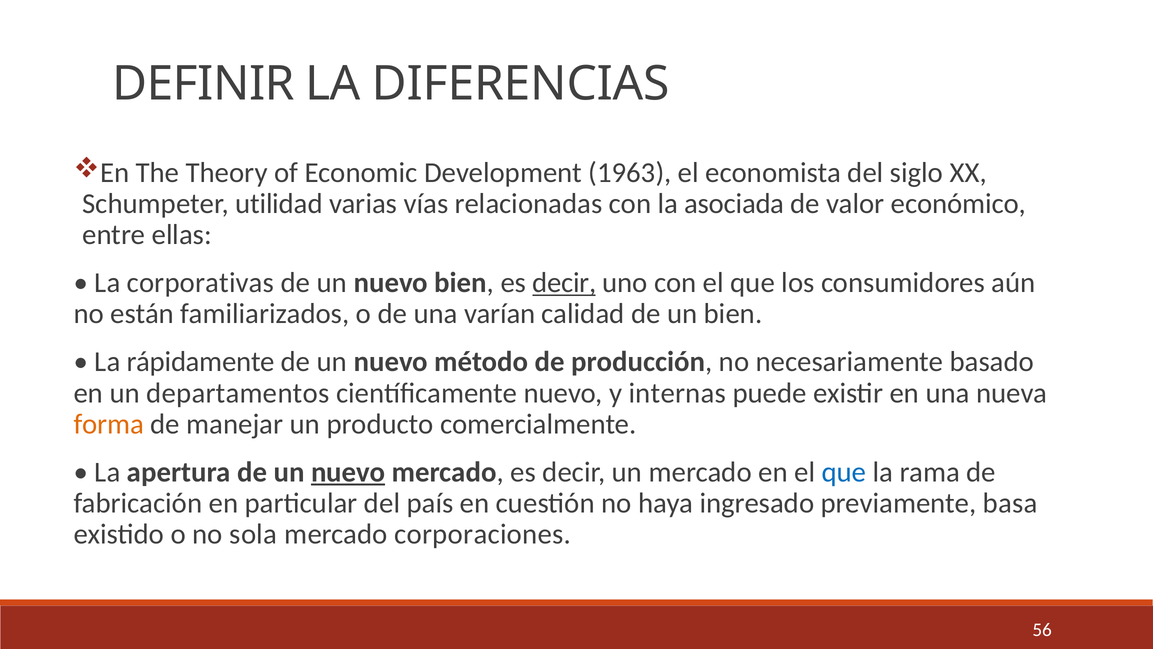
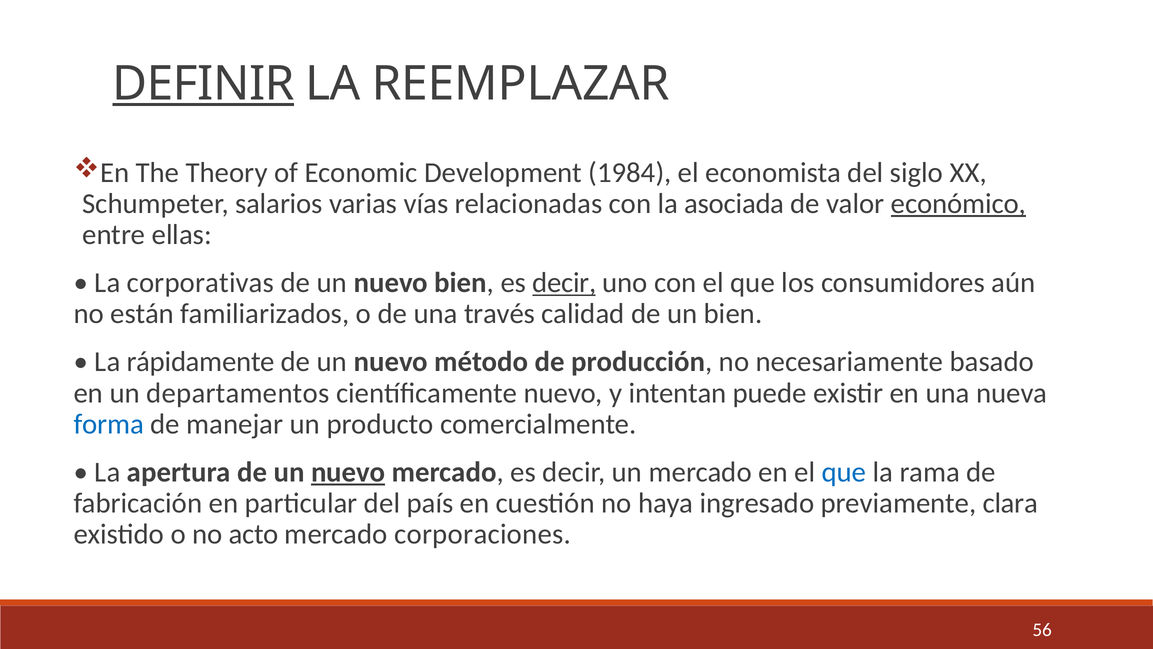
DEFINIR underline: none -> present (203, 84)
DIFERENCIAS: DIFERENCIAS -> REEMPLAZAR (521, 84)
1963: 1963 -> 1984 (630, 172)
utilidad: utilidad -> salarios (279, 204)
económico underline: none -> present (959, 204)
varían: varían -> través (500, 314)
internas: internas -> intentan (677, 393)
forma colour: orange -> blue (109, 424)
basa: basa -> clara (1010, 503)
sola: sola -> acto (254, 534)
